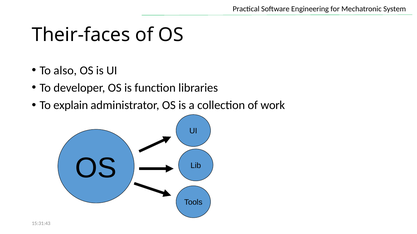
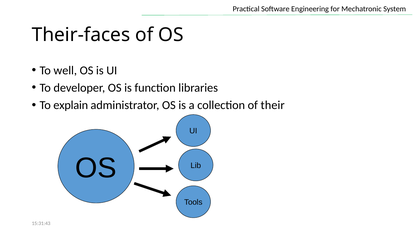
also: also -> well (65, 71)
work: work -> their (273, 105)
